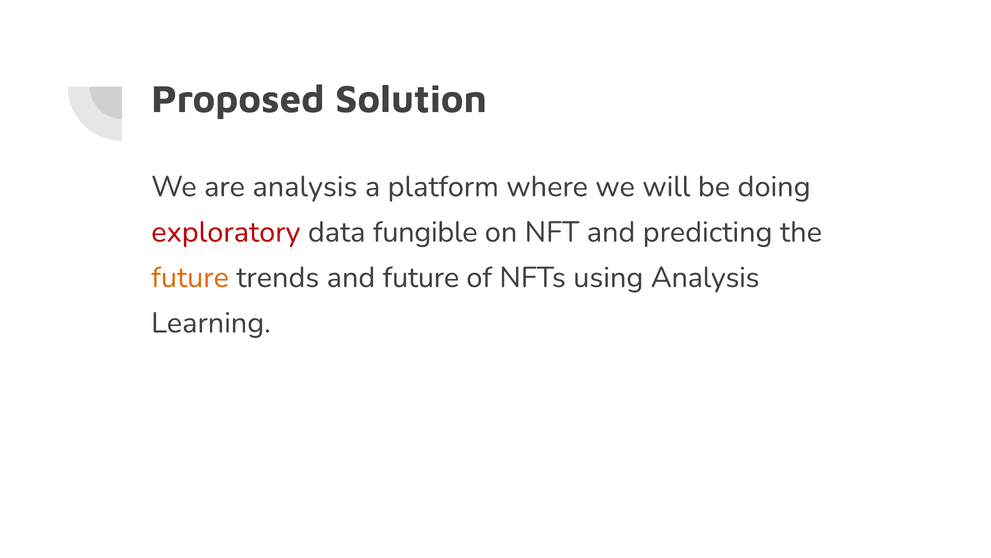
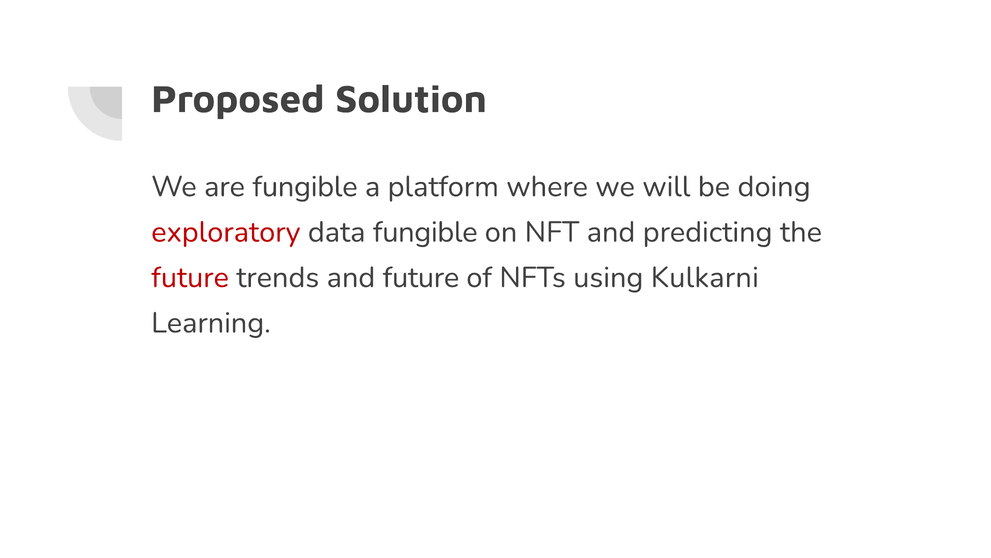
are analysis: analysis -> fungible (305, 186)
future colour: orange -> red (190, 277)
using Analysis: Analysis -> Kulkarni (705, 277)
